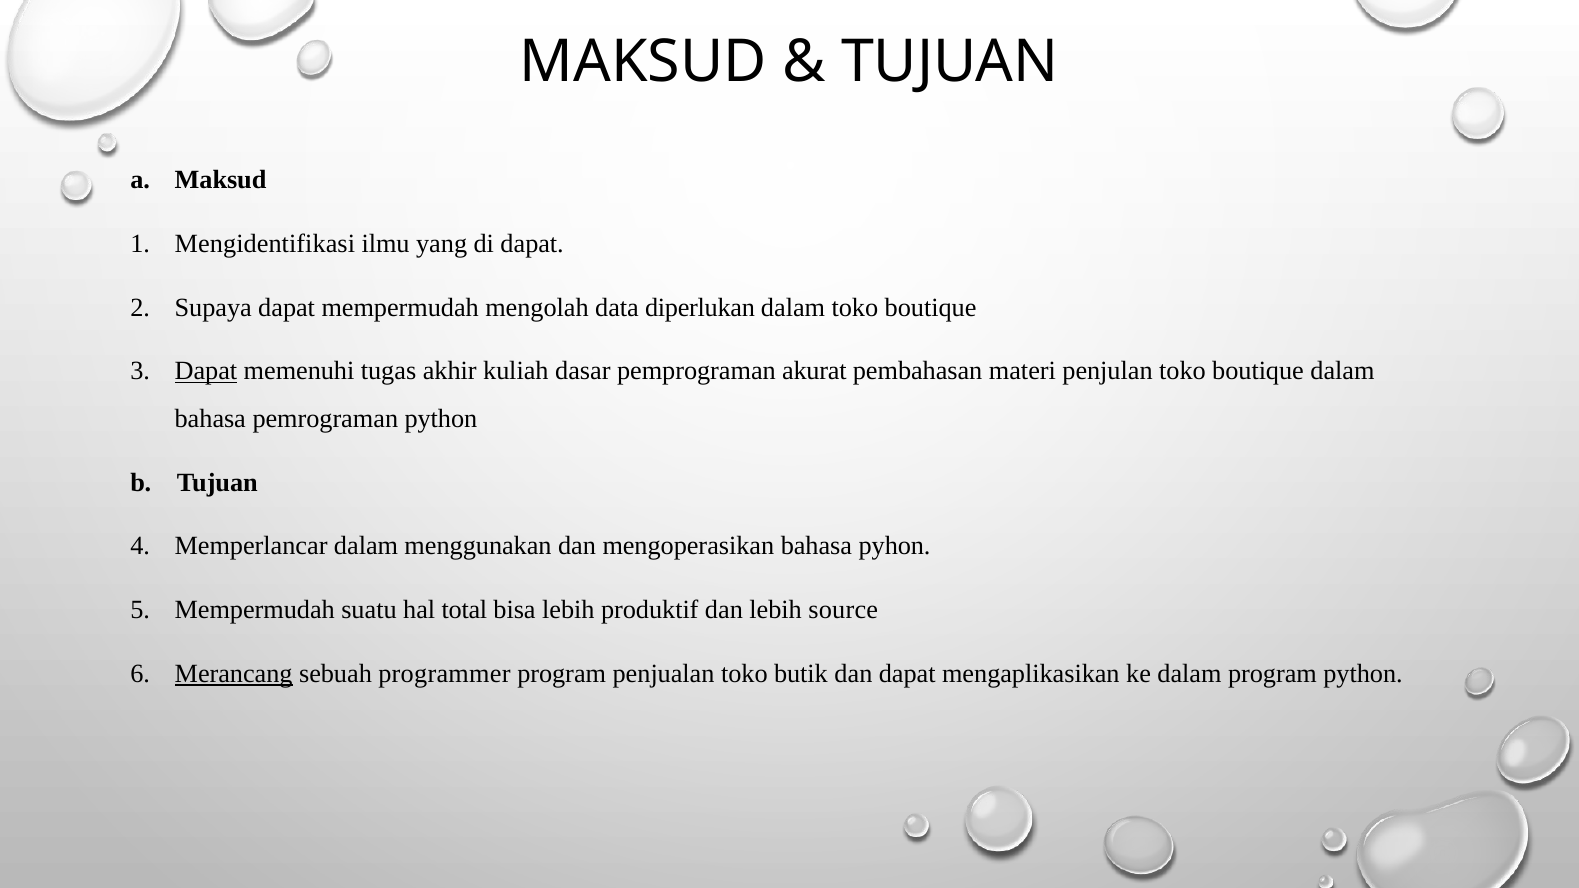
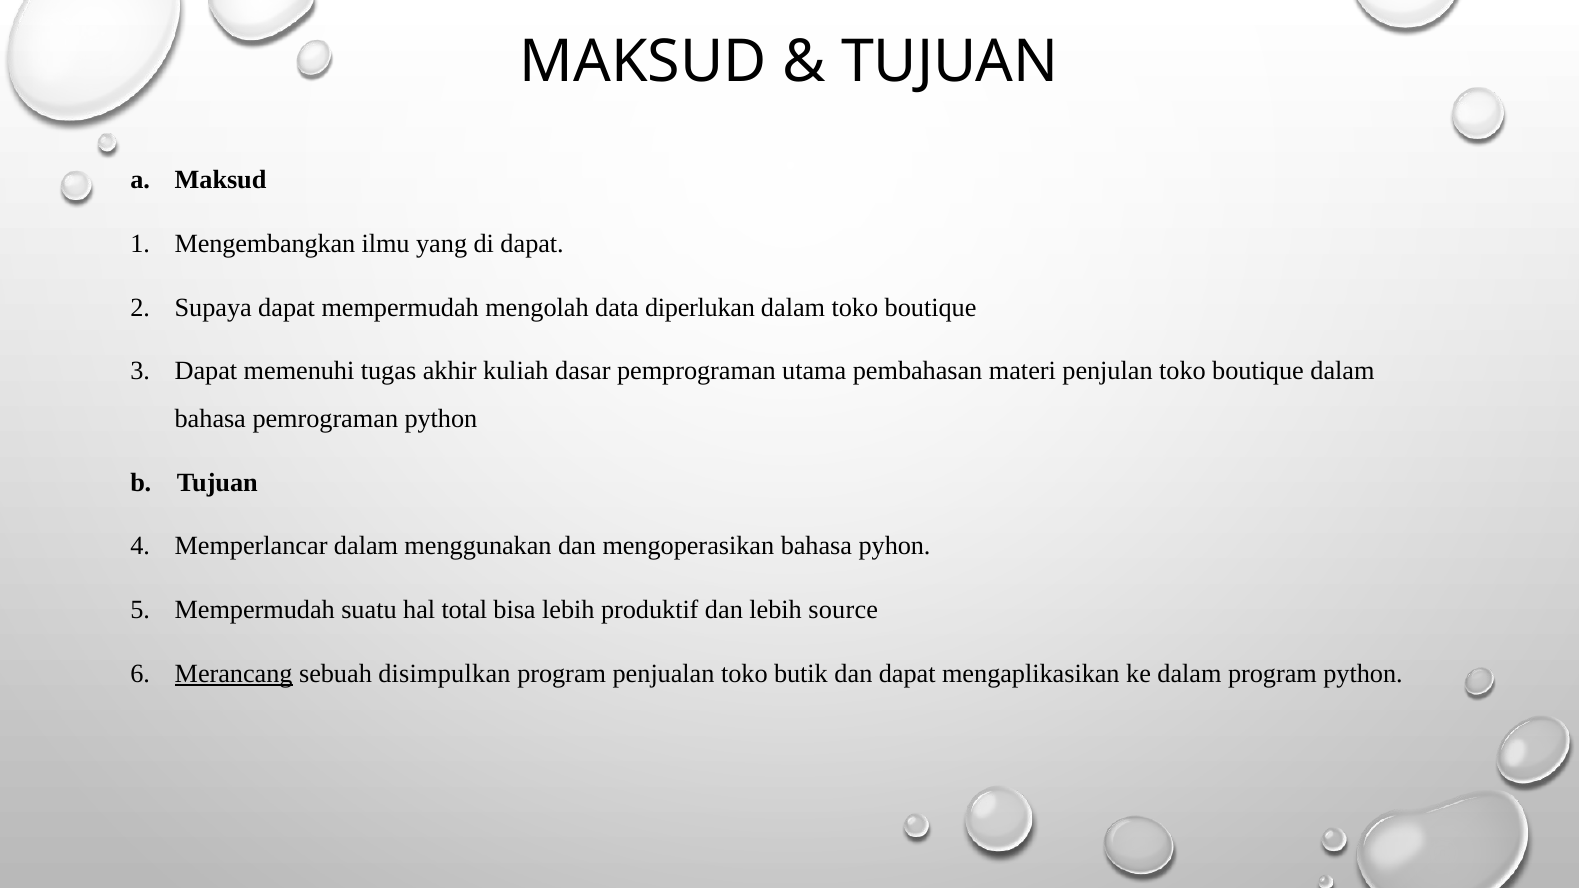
Mengidentifikasi: Mengidentifikasi -> Mengembangkan (265, 244)
Dapat underline: present -> none (206, 371)
akurat: akurat -> utama (814, 371)
programmer: programmer -> disimpulkan (444, 674)
